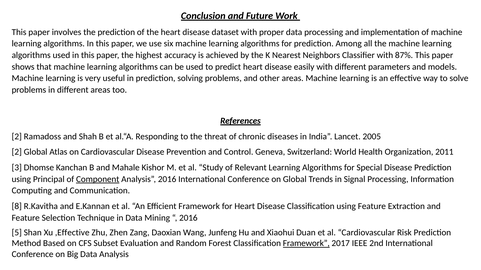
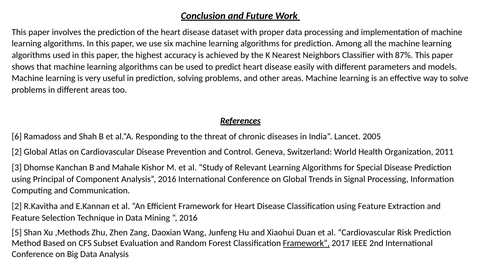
2: 2 -> 6 (17, 137)
Component underline: present -> none (98, 179)
8: 8 -> 2 (17, 207)
,Effective: ,Effective -> ,Methods (72, 233)
